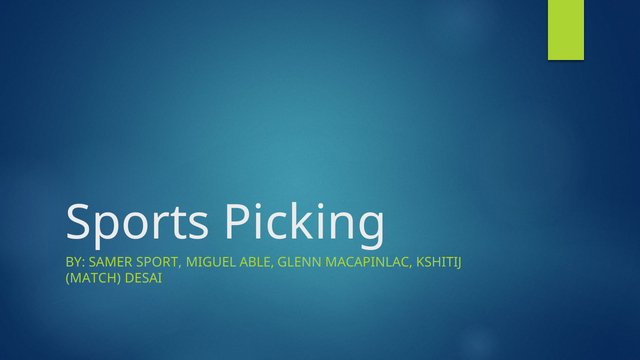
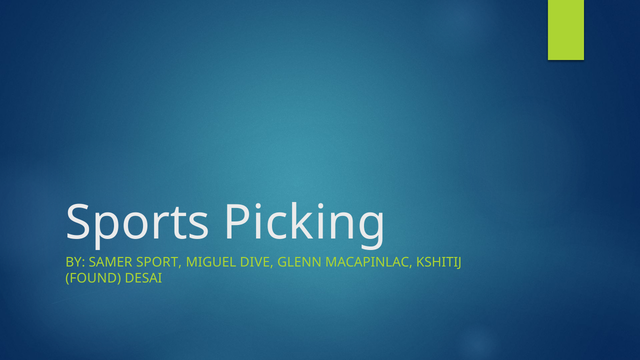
ABLE: ABLE -> DIVE (257, 262)
MATCH: MATCH -> FOUND (93, 278)
